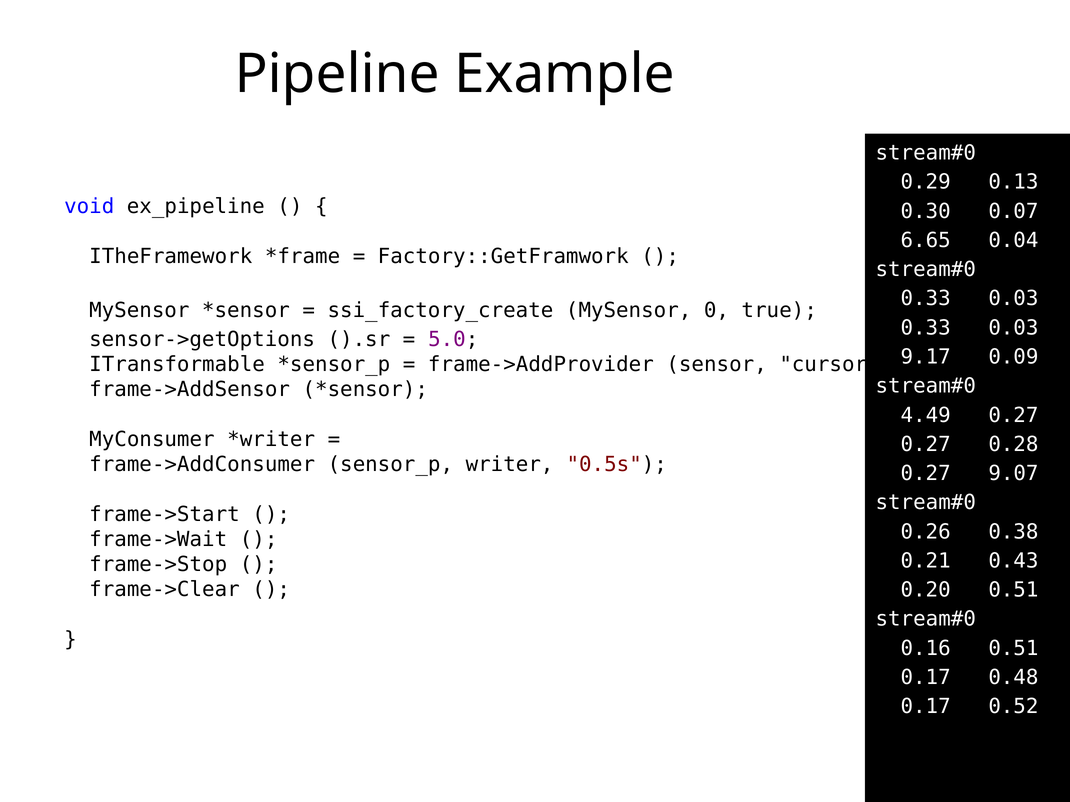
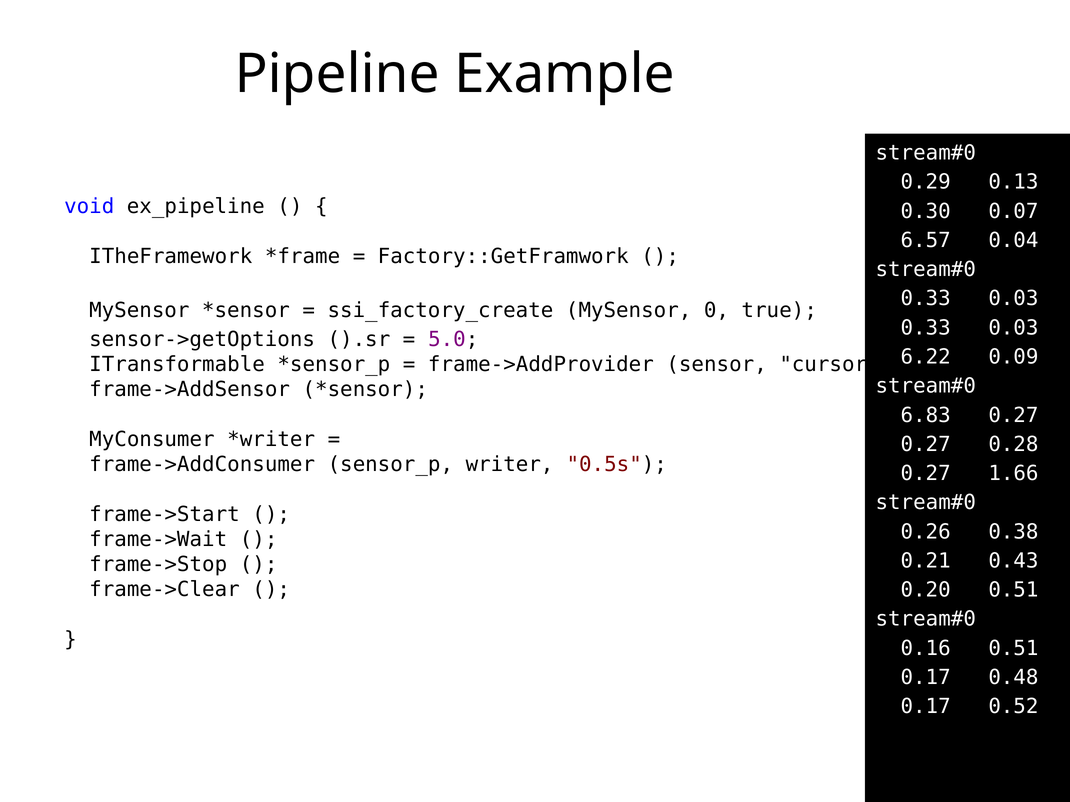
6.65: 6.65 -> 6.57 (926, 240)
9.17: 9.17 -> 6.22 (926, 357)
4.49: 4.49 -> 6.83 (926, 415)
9.07: 9.07 -> 1.66 (1013, 474)
